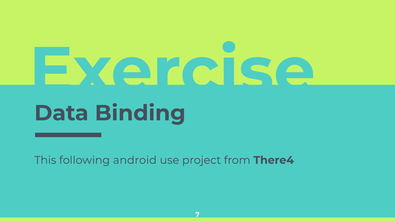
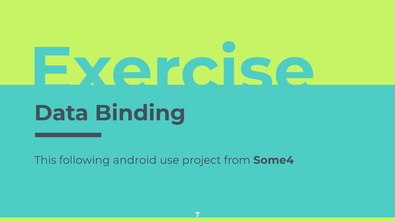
There4: There4 -> Some4 (274, 160)
